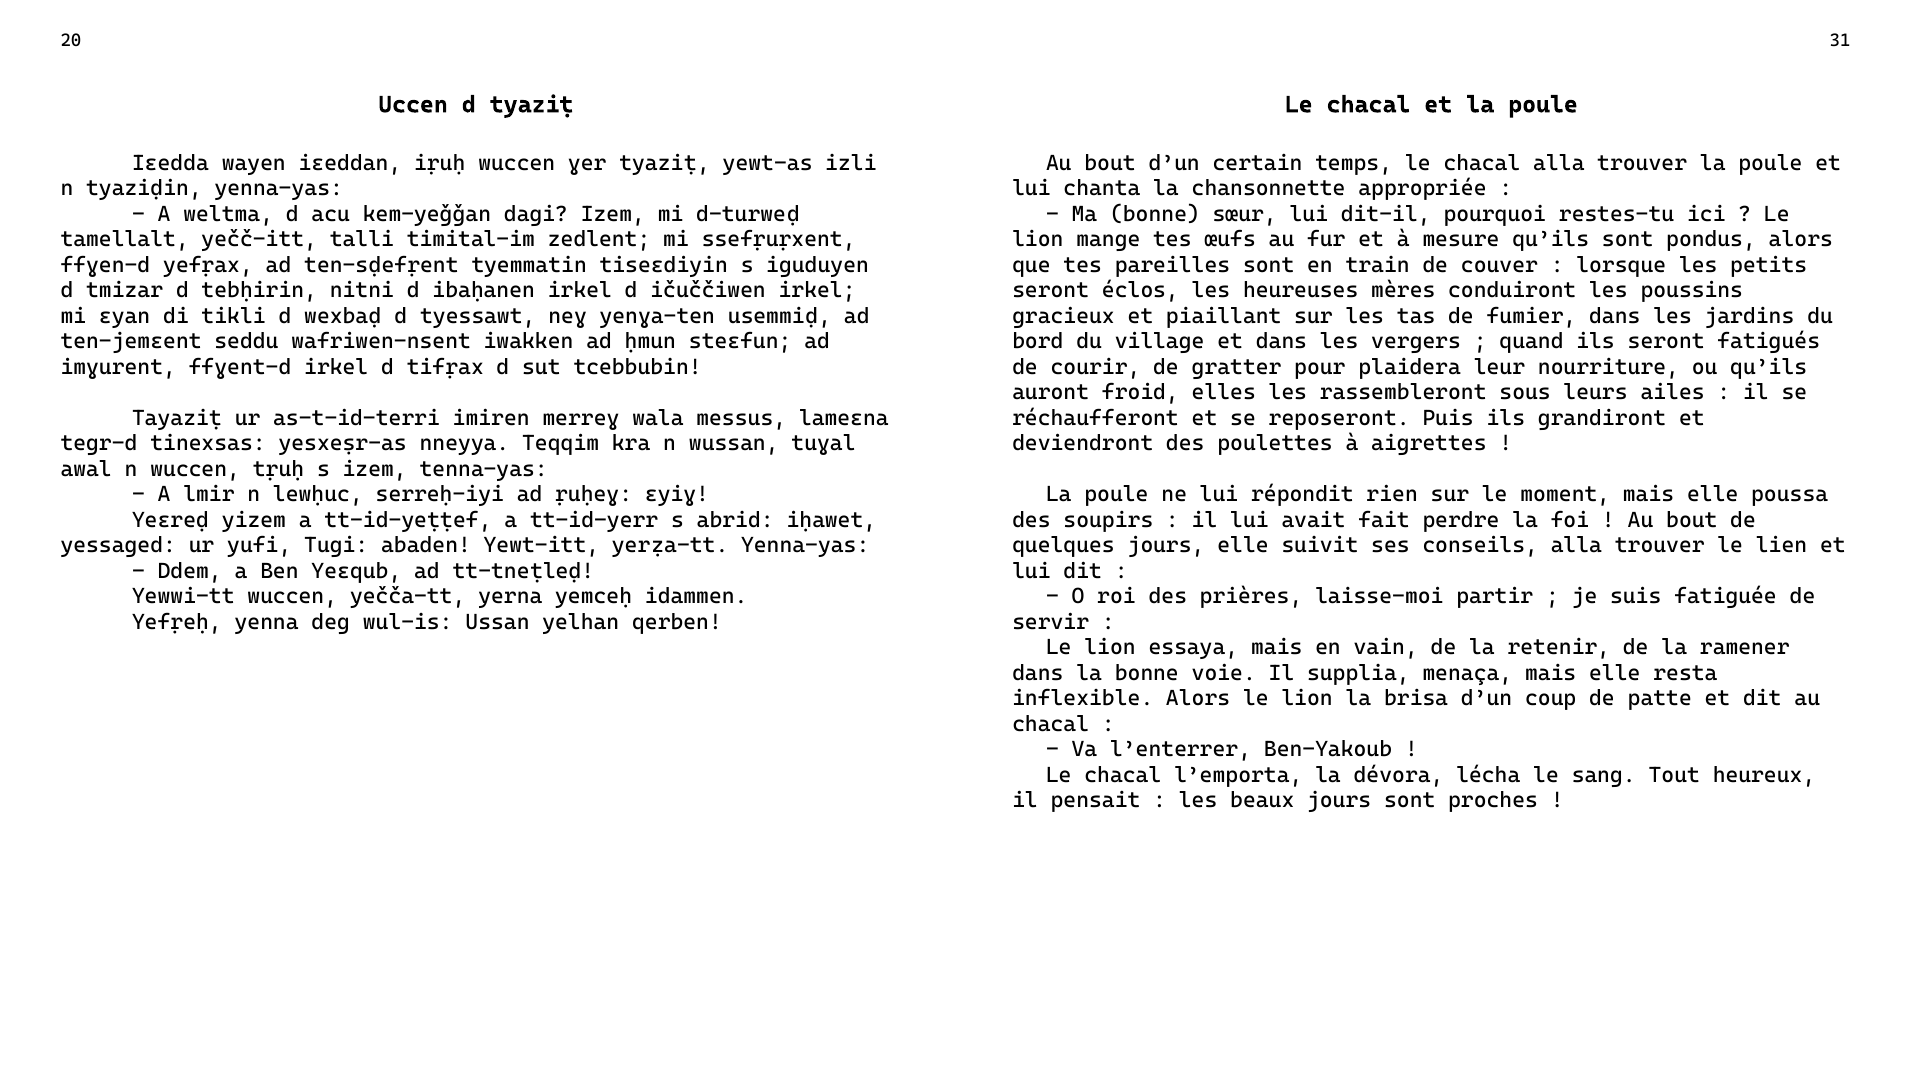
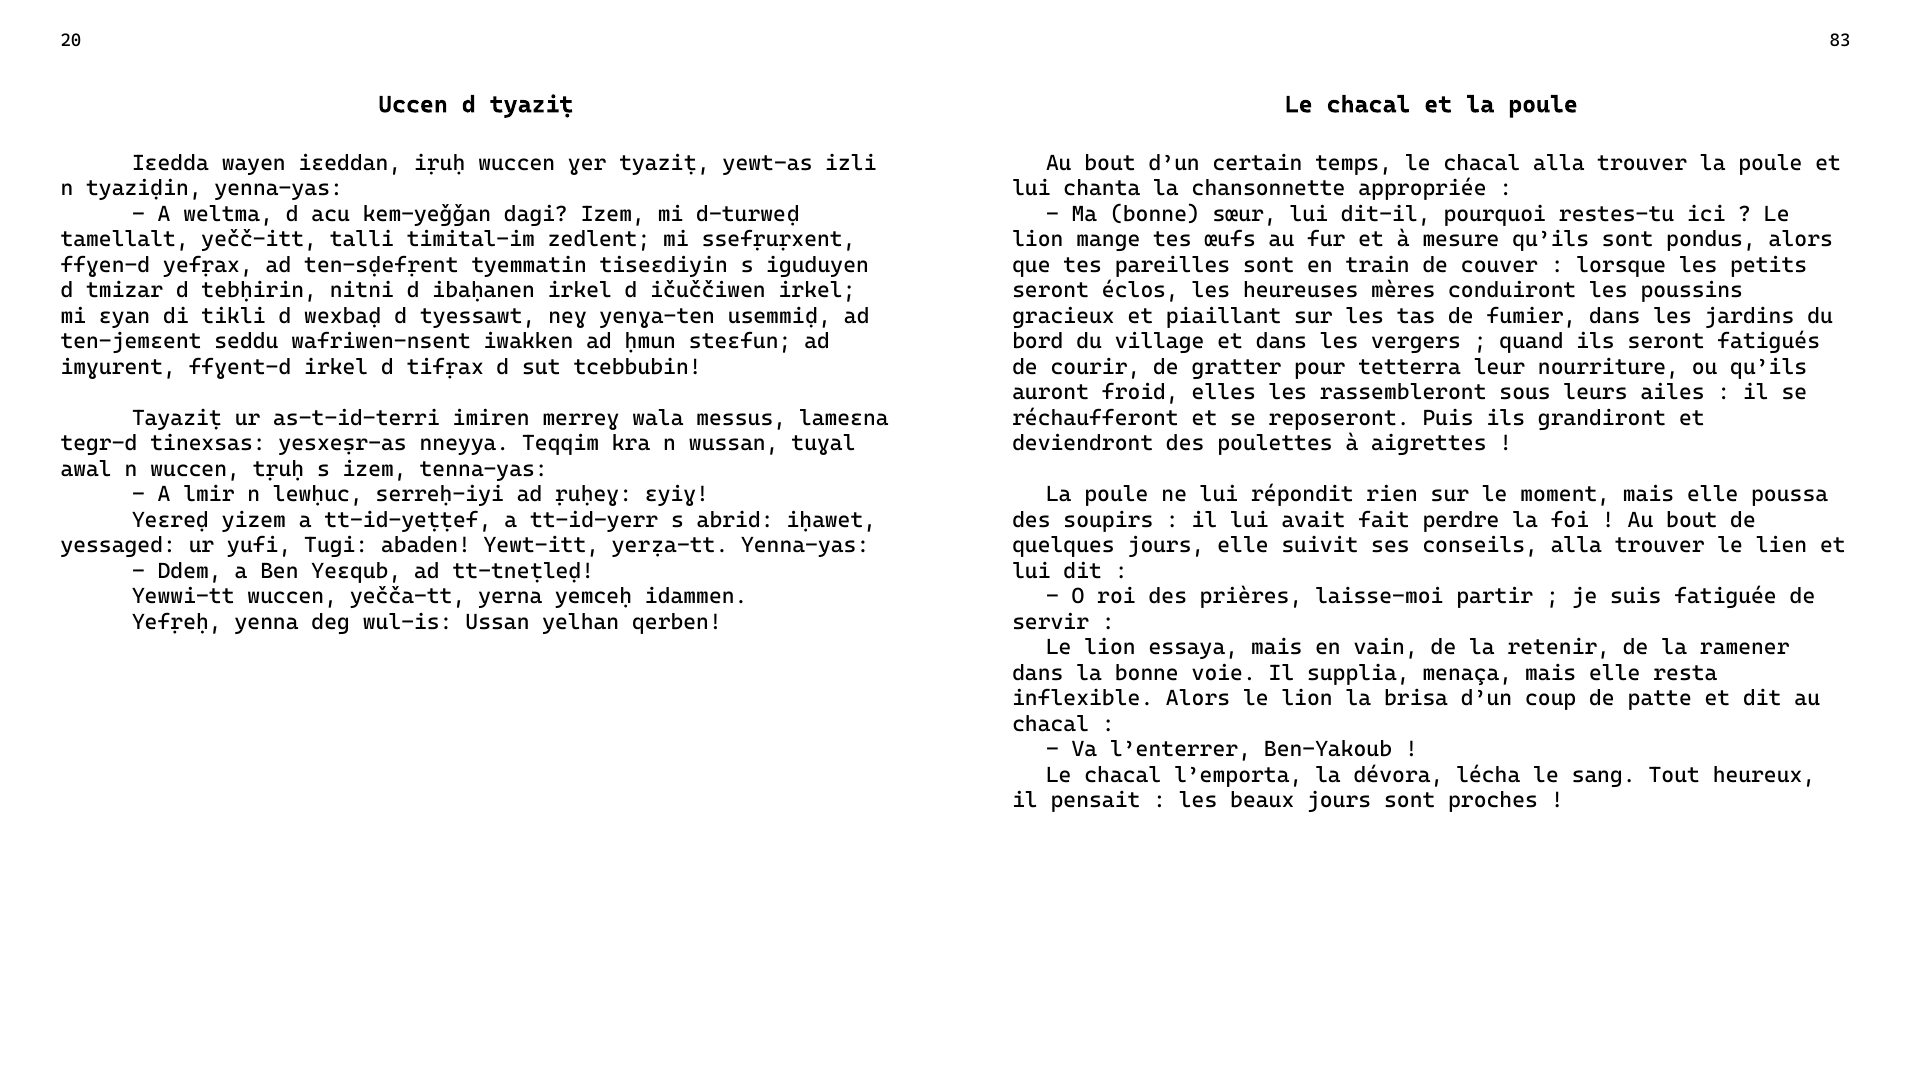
31: 31 -> 83 (1840, 41)
plaidera: plaidera -> tetterra (1410, 367)
